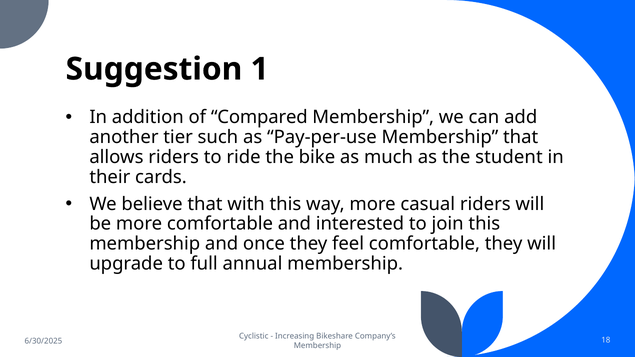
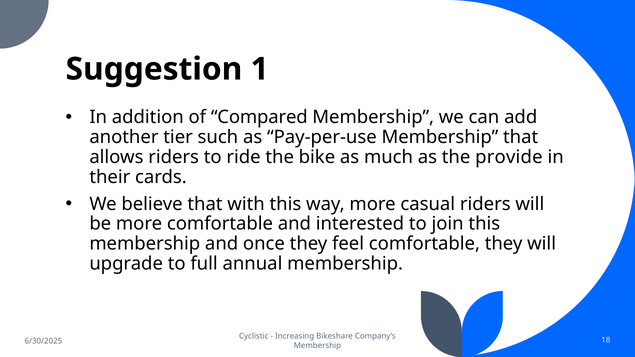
student: student -> provide (509, 157)
